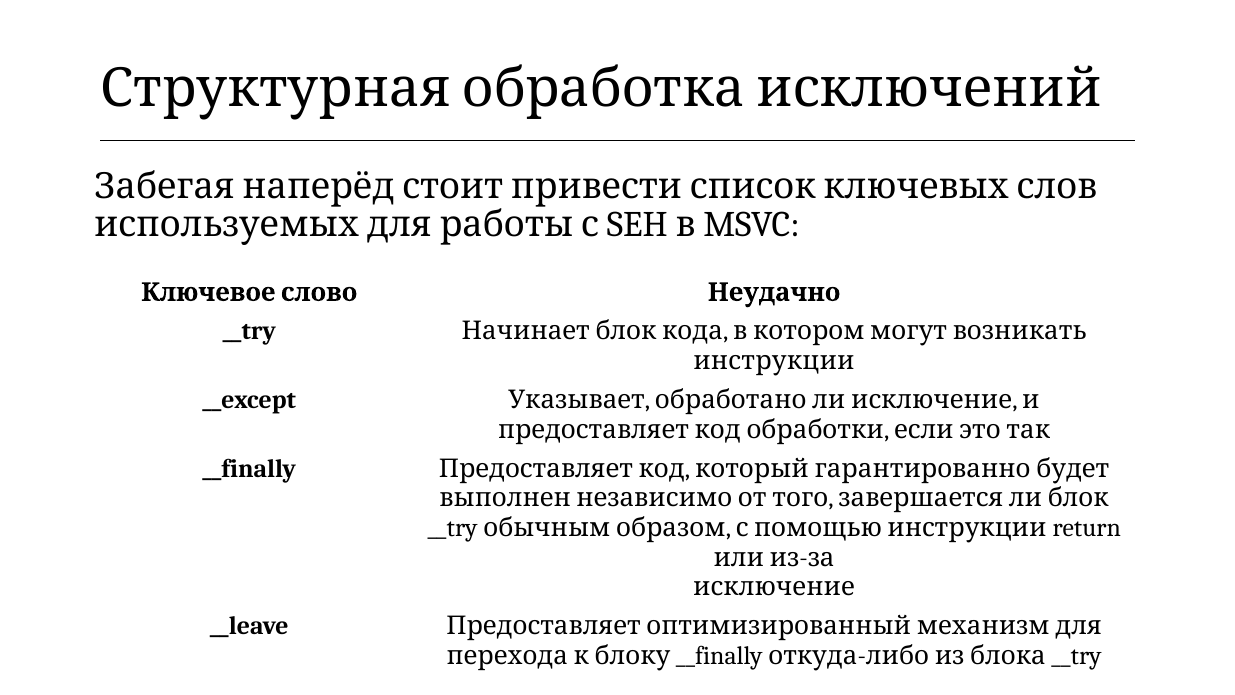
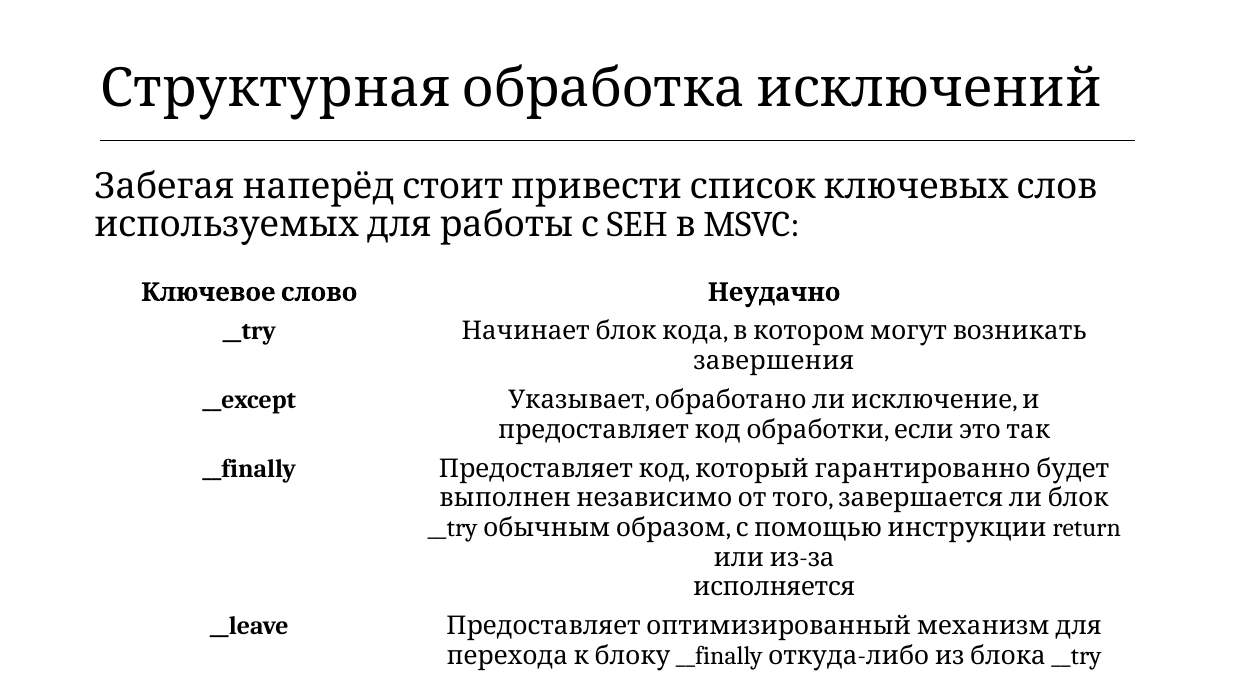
инструкции: инструкции -> завершения (774, 361)
исключение: исключение -> исполняется (774, 587)
